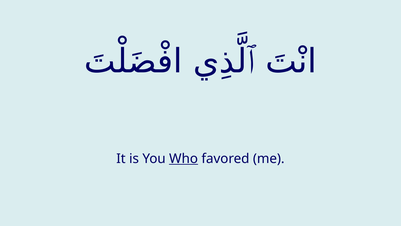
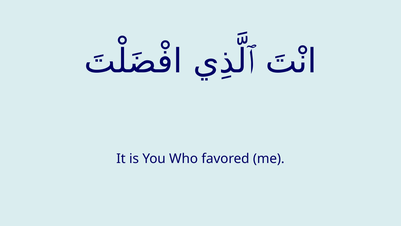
Who underline: present -> none (184, 158)
